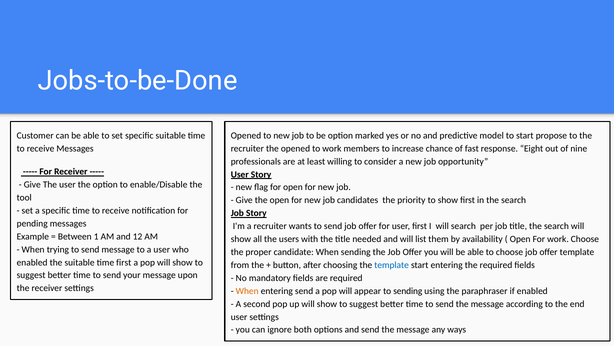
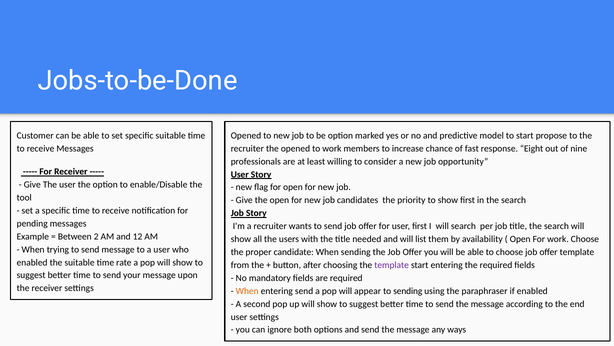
1: 1 -> 2 (96, 236)
time first: first -> rate (124, 262)
template colour: blue -> purple (392, 265)
